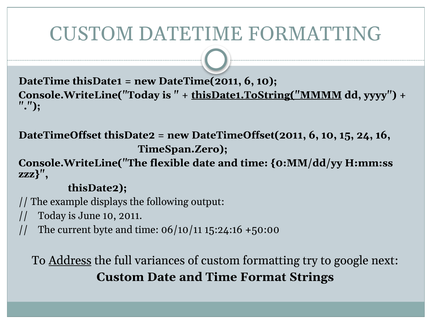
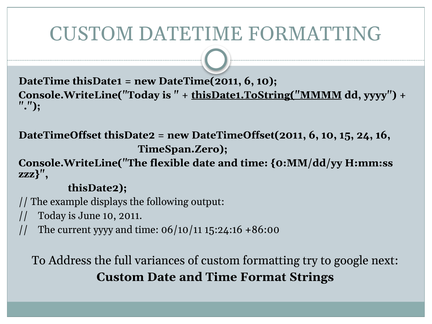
current byte: byte -> yyyy (103, 230)
+50:00: +50:00 -> +86:00 (262, 230)
Address underline: present -> none (70, 261)
